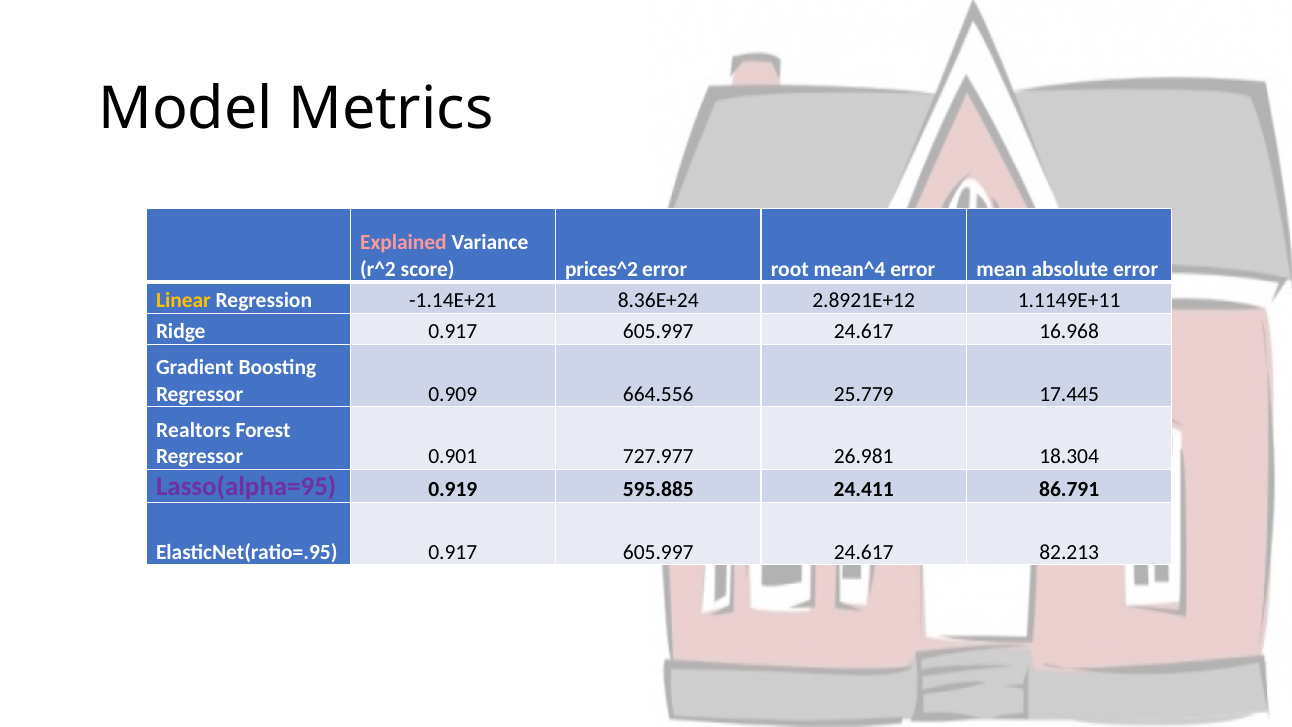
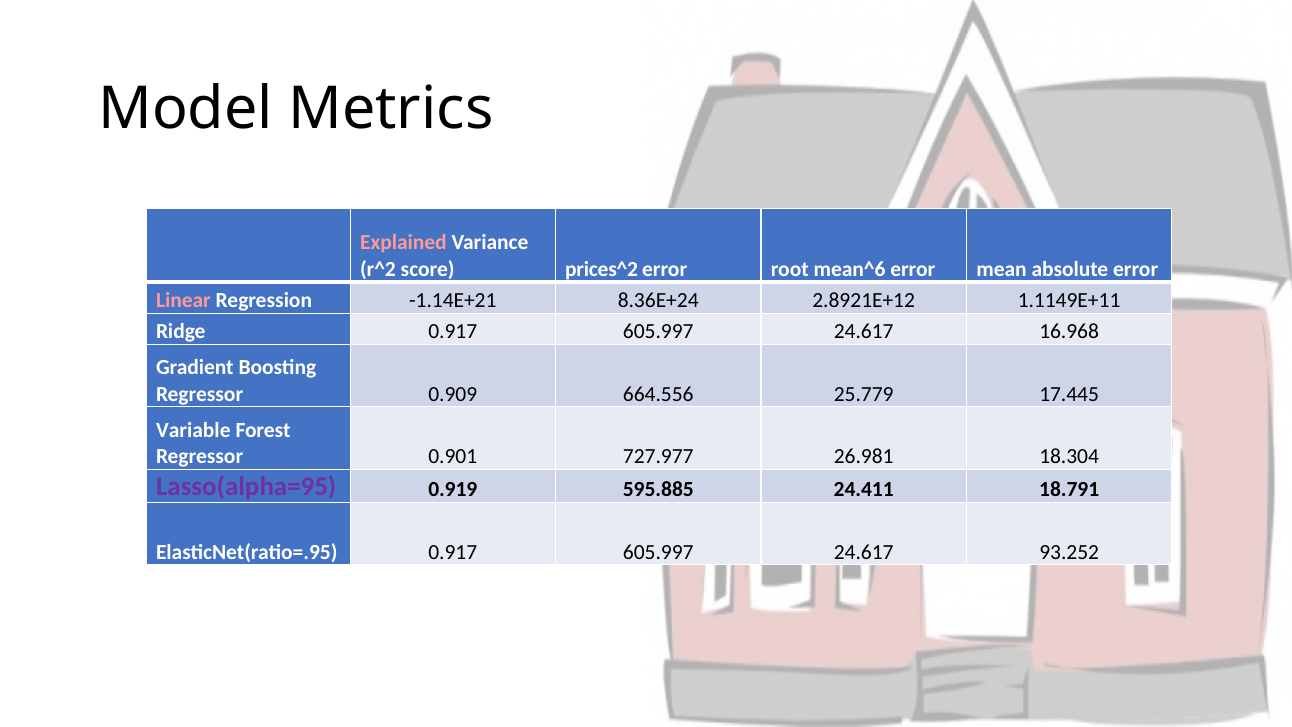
mean^4: mean^4 -> mean^6 (850, 269)
Linear colour: yellow -> pink (183, 300)
Realtors: Realtors -> Variable (193, 430)
86.791: 86.791 -> 18.791 (1069, 489)
82.213: 82.213 -> 93.252 (1069, 552)
